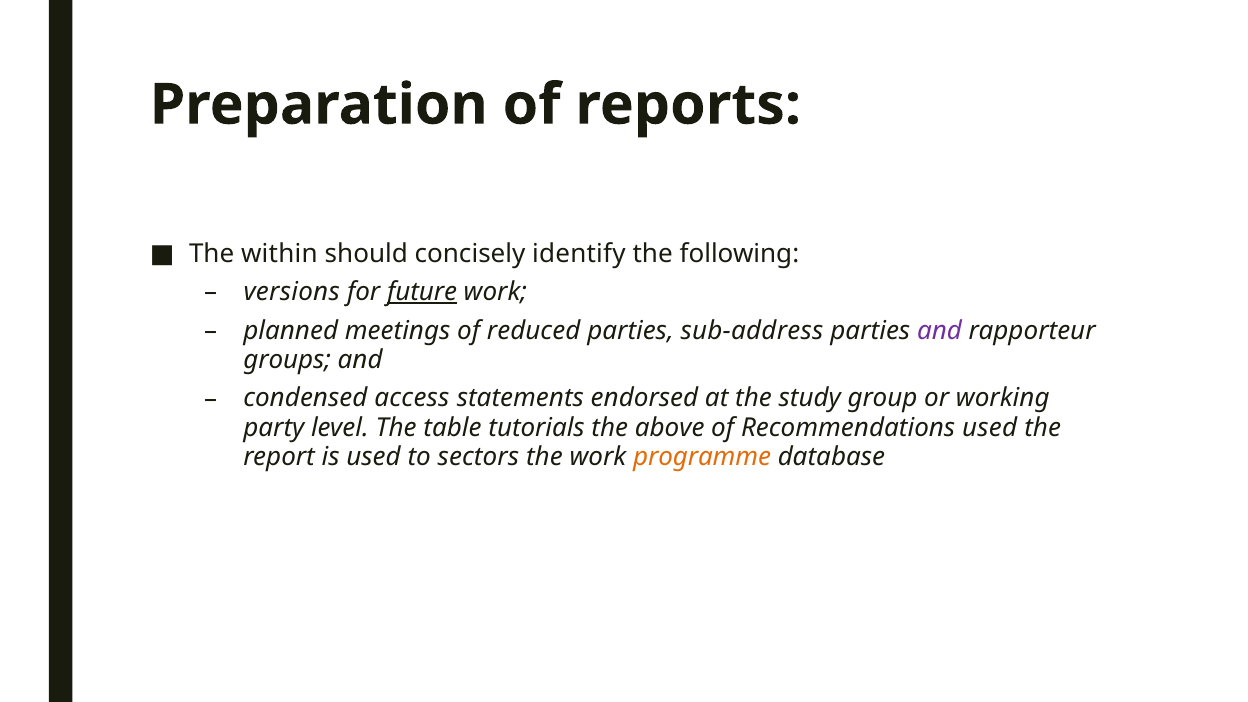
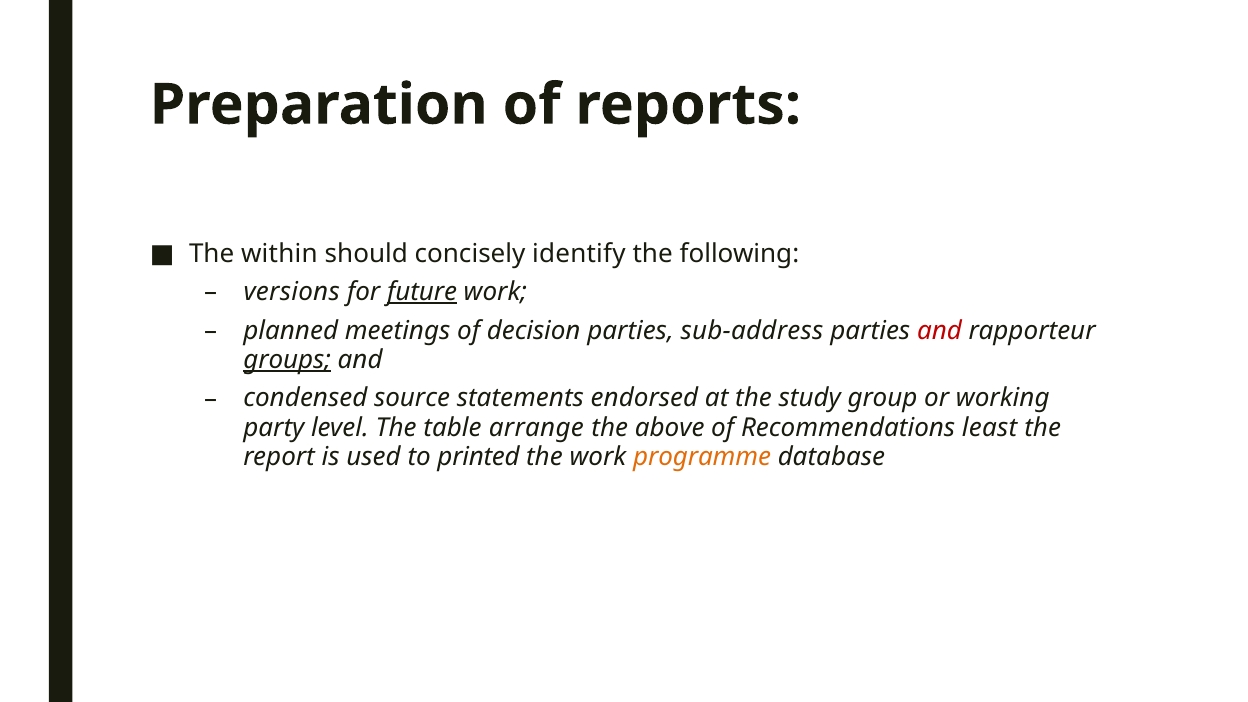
reduced: reduced -> decision (534, 330)
and colour: purple -> red (940, 330)
groups underline: none -> present (287, 360)
access: access -> source (412, 398)
tutorials: tutorials -> arrange (536, 428)
Recommendations used: used -> least (990, 428)
sectors: sectors -> printed (479, 457)
